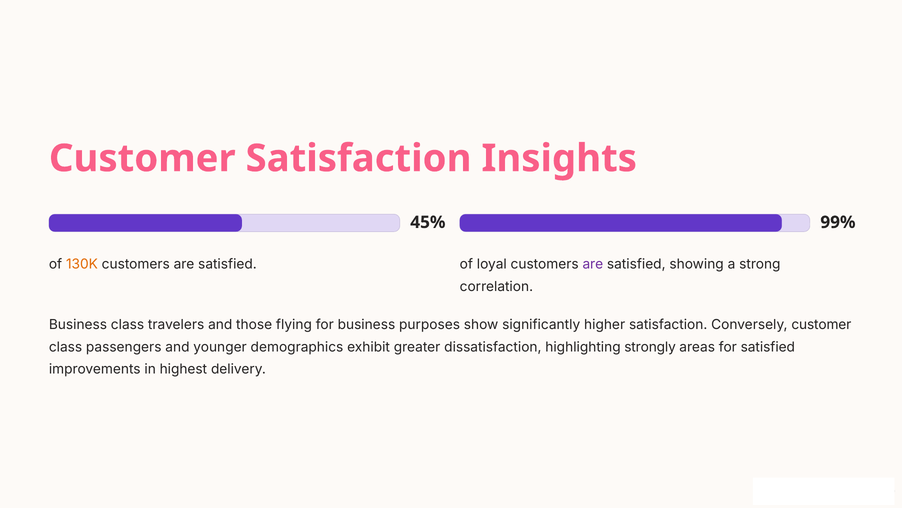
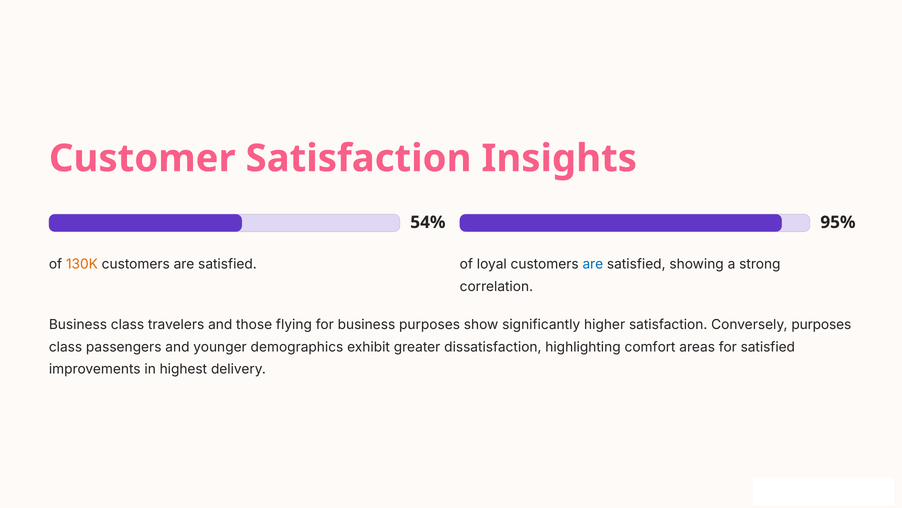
45%: 45% -> 54% (428, 222)
99%: 99% -> 95% (838, 222)
are colour: purple -> blue (593, 264)
Conversely customer: customer -> purposes (821, 324)
strongly: strongly -> comfort (650, 347)
